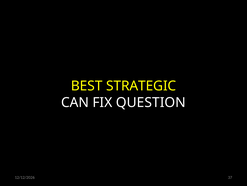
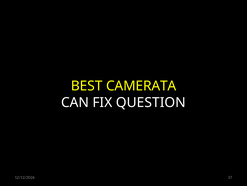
STRATEGIC: STRATEGIC -> CAMERATA (141, 86)
